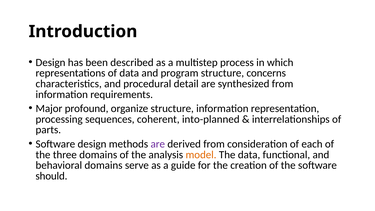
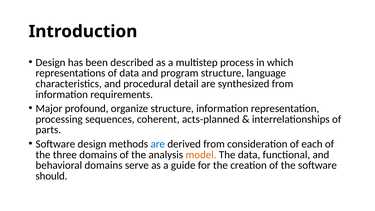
concerns: concerns -> language (266, 73)
into-planned: into-planned -> acts-planned (211, 119)
are colour: purple -> blue (158, 144)
